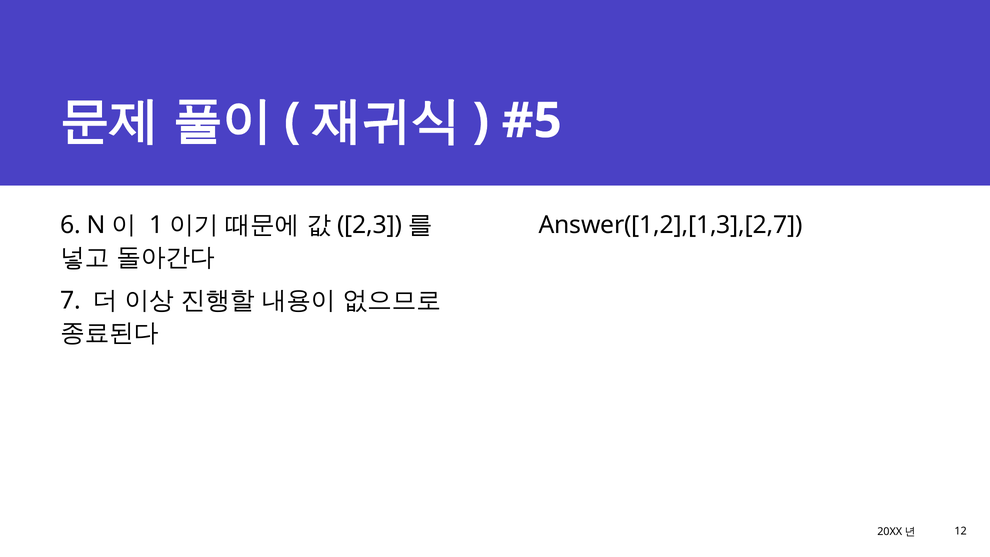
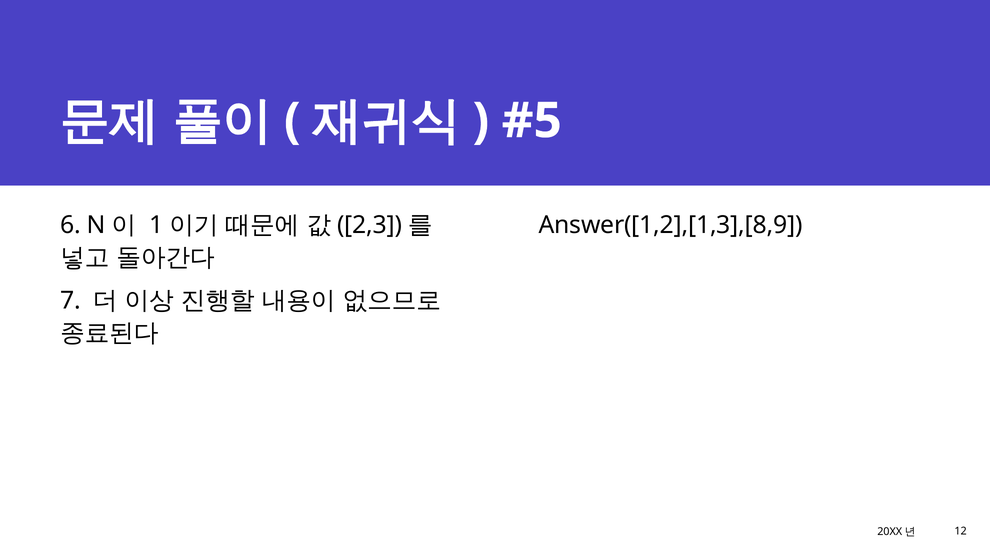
Answer([1,2],[1,3],[2,7: Answer([1,2],[1,3],[2,7 -> Answer([1,2],[1,3],[8,9 (671, 225)
